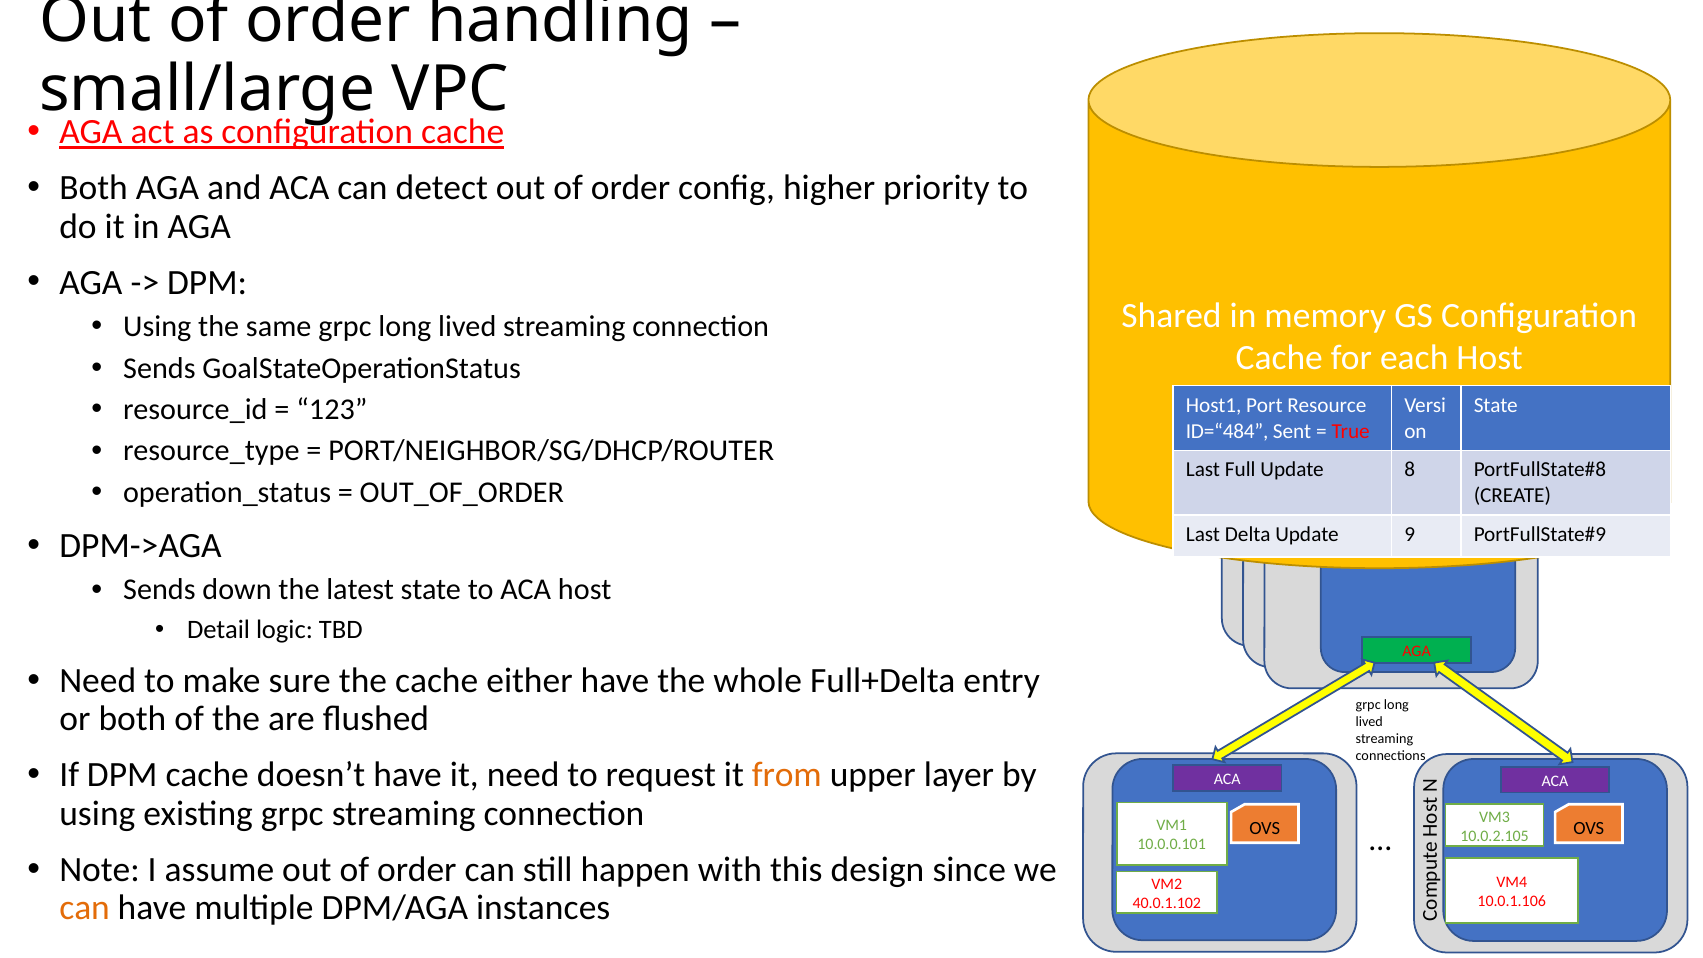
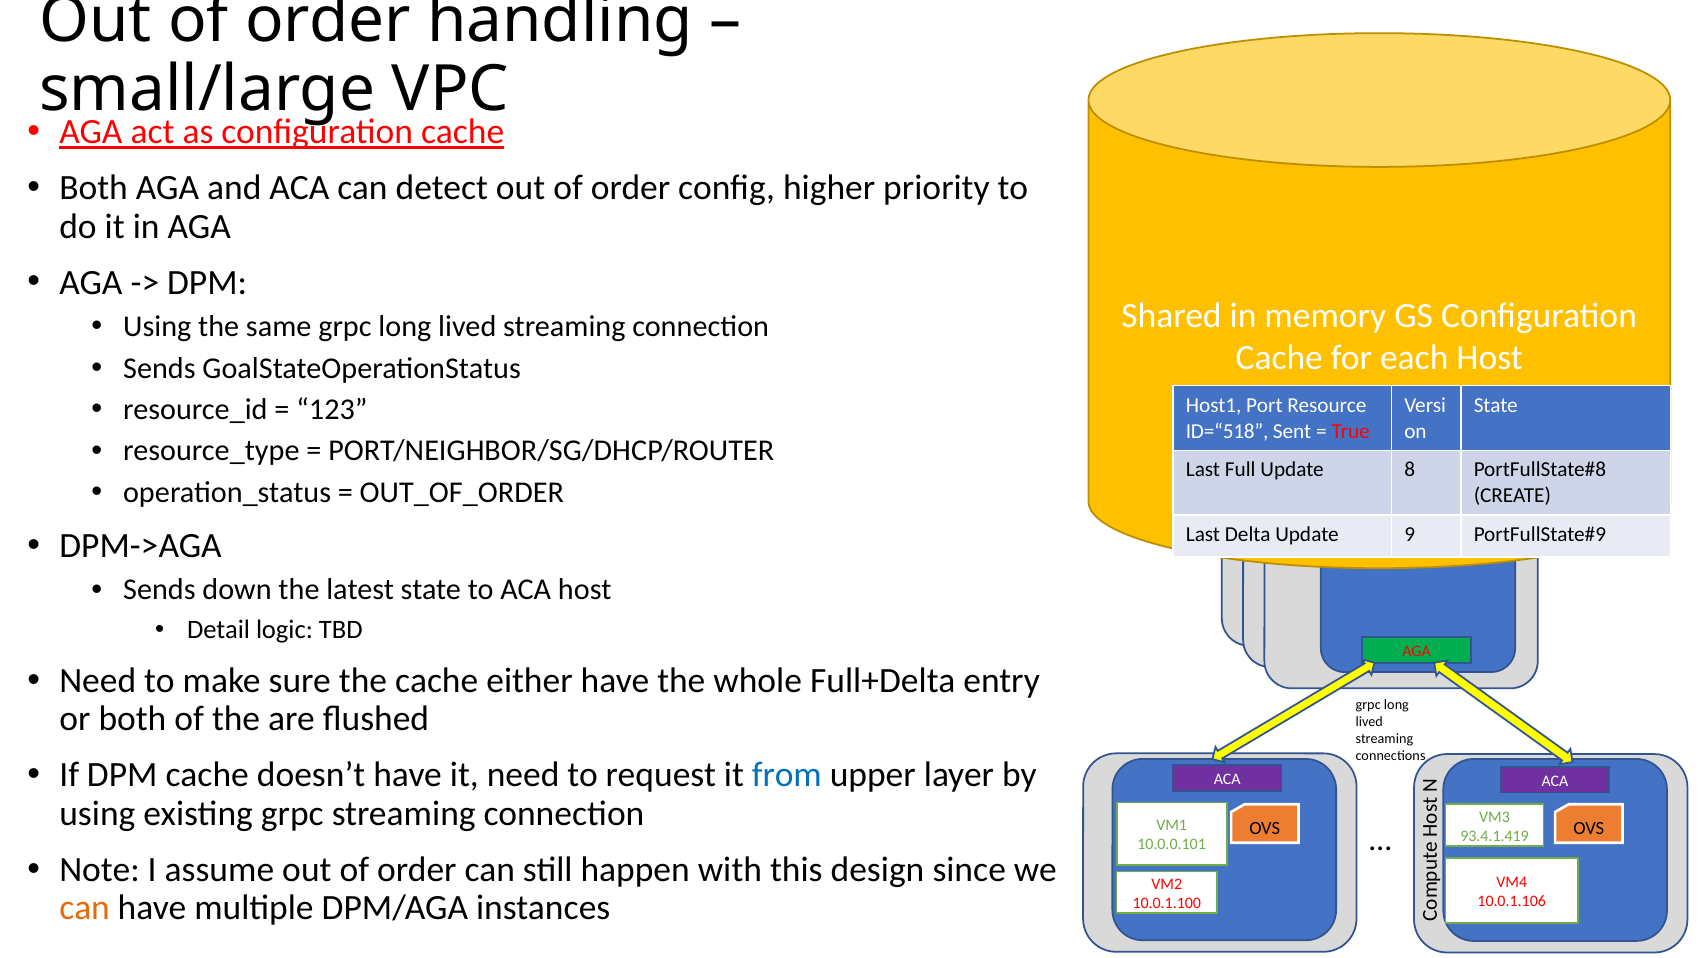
ID=“484: ID=“484 -> ID=“518 (1227, 431)
from colour: orange -> blue (787, 775)
10.0.2.105: 10.0.2.105 -> 93.4.1.419 (1495, 836)
40.0.1.102: 40.0.1.102 -> 10.0.1.100 (1167, 903)
